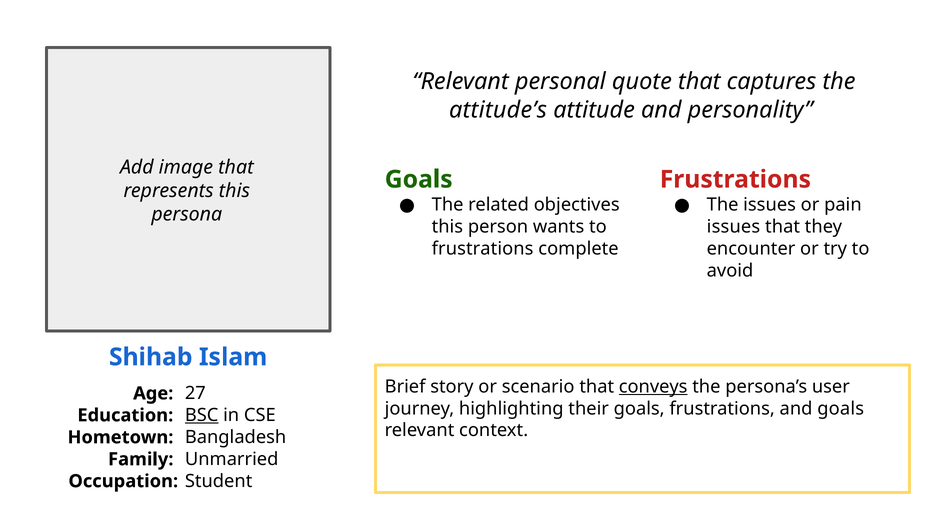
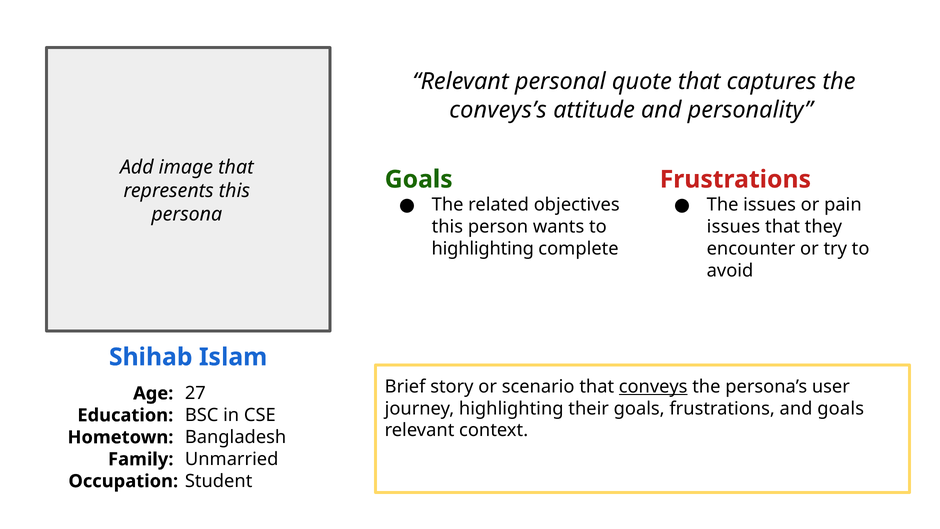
attitude’s: attitude’s -> conveys’s (498, 110)
frustrations: frustrations -> highlighting (483, 249)
BSC underline: present -> none (202, 415)
